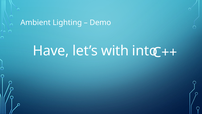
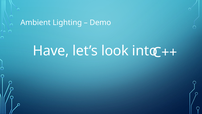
with: with -> look (115, 51)
